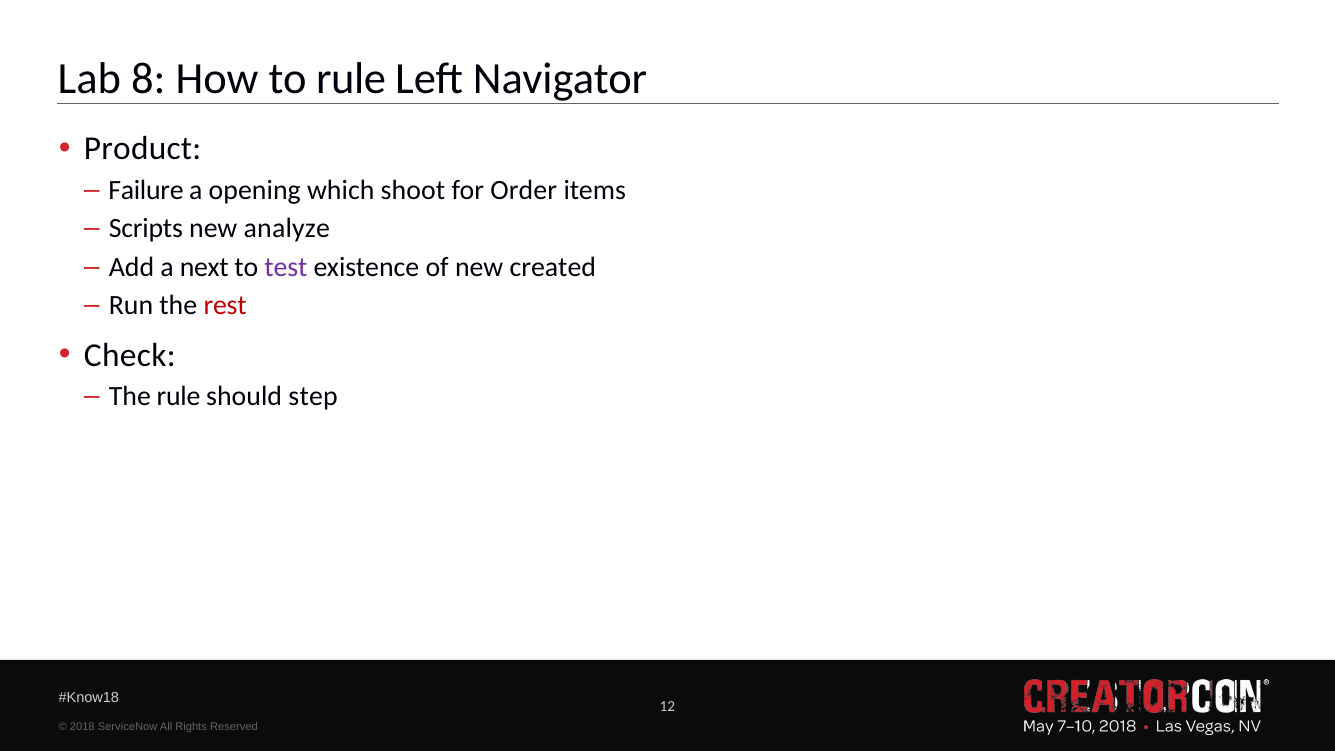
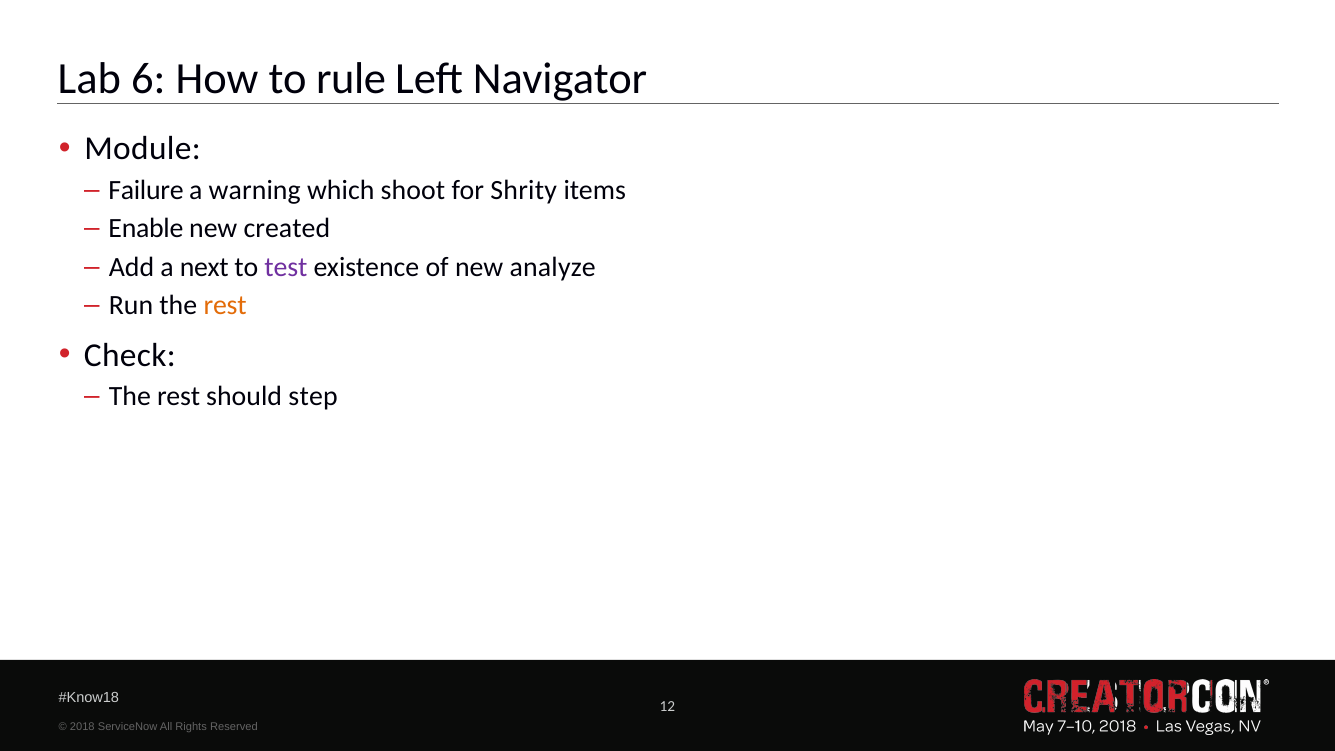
8: 8 -> 6 (148, 79)
Product: Product -> Module (143, 149)
opening: opening -> warning (255, 190)
Order: Order -> Shrity (524, 190)
Scripts: Scripts -> Enable (146, 229)
analyze: analyze -> created (287, 229)
created: created -> analyze (553, 267)
rest colour: red -> orange (225, 306)
rule: rule -> rest (179, 397)
